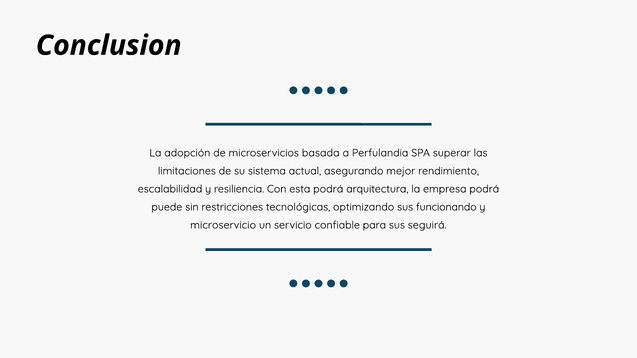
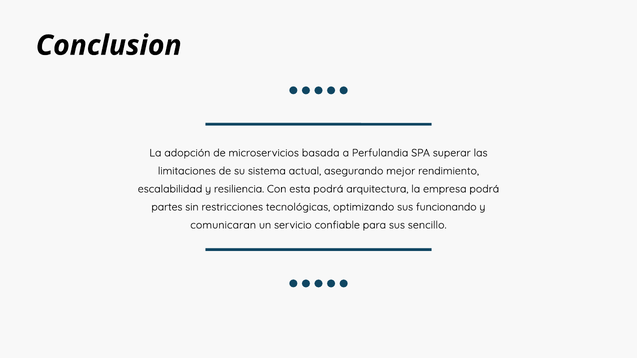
puede: puede -> partes (167, 207)
microservicio: microservicio -> comunicaran (223, 225)
seguirá: seguirá -> sencillo (427, 225)
